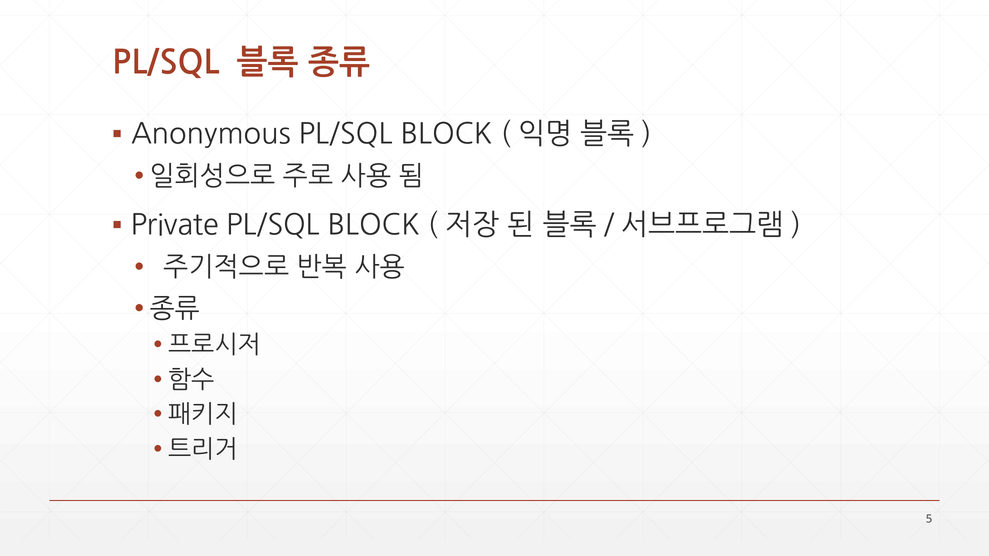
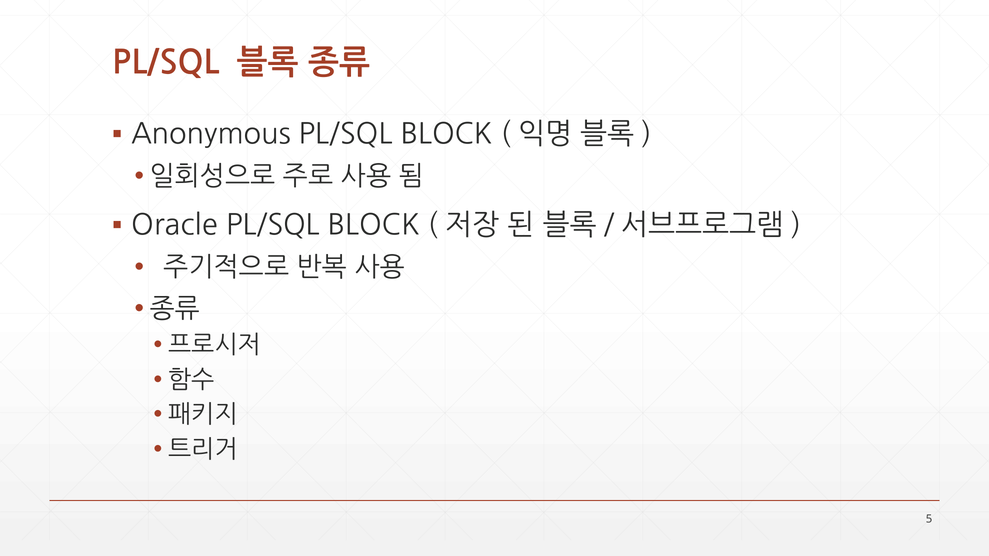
Private: Private -> Oracle (174, 225)
